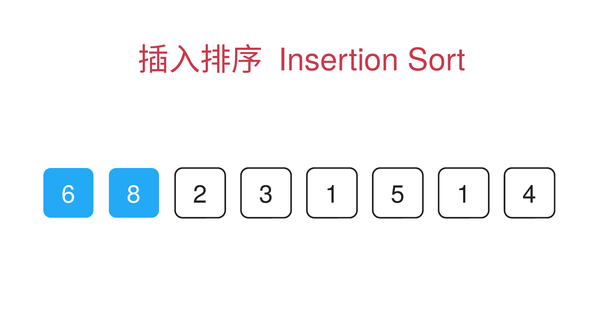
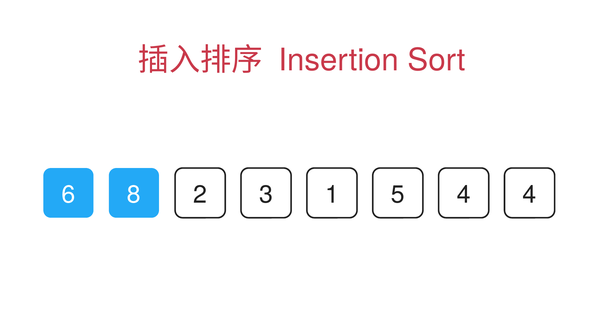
5 1: 1 -> 4 (464, 195)
